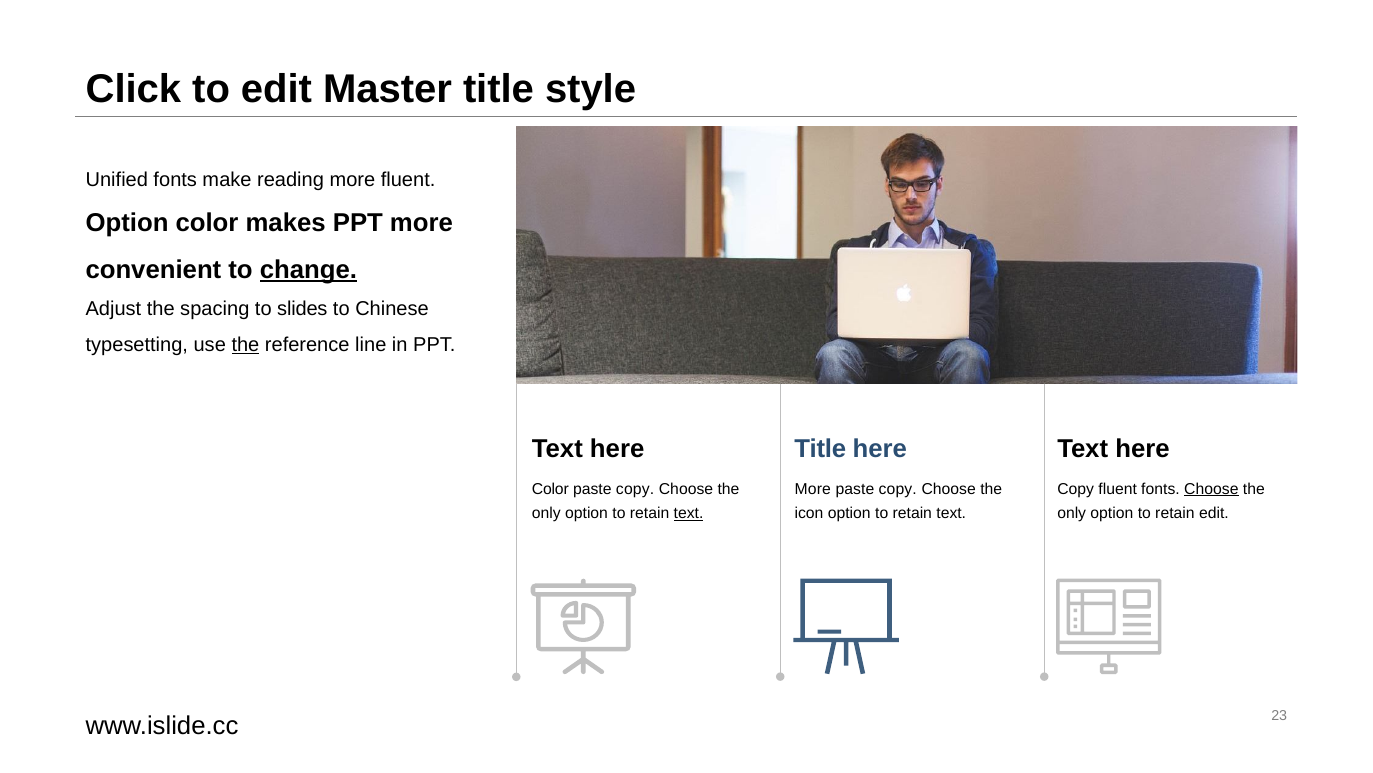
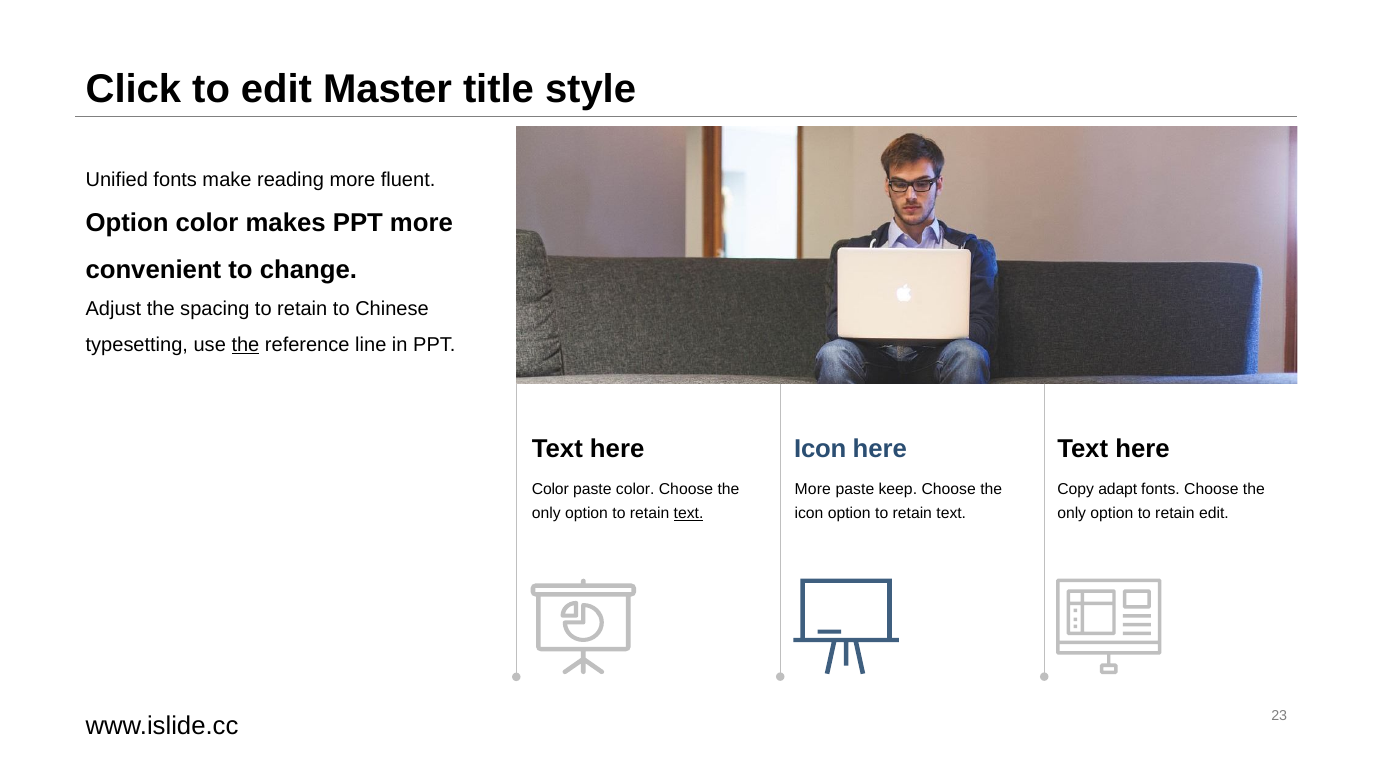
change underline: present -> none (308, 269)
spacing to slides: slides -> retain (302, 309)
Title: Title -> Icon (820, 448)
copy: copy -> color (635, 489)
copy: copy -> keep (898, 489)
Copy fluent: fluent -> adapt (1118, 489)
Choose underline: present -> none (1211, 489)
